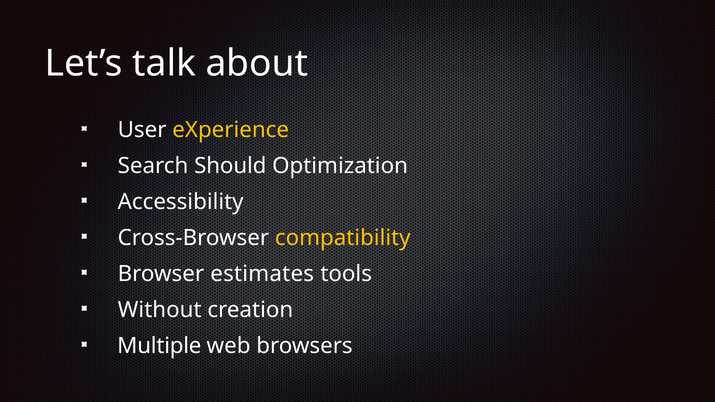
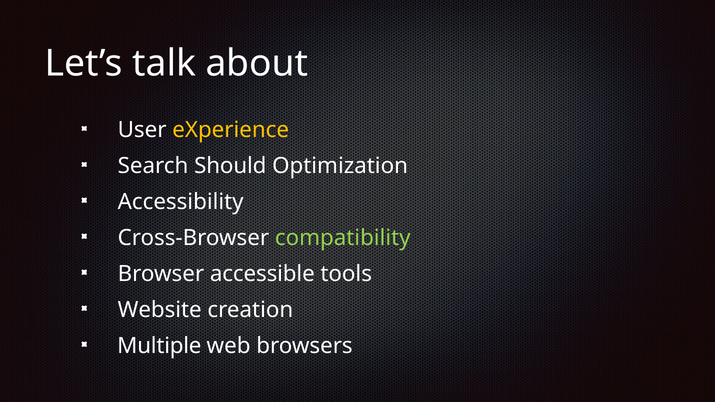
compatibility colour: yellow -> light green (343, 238)
estimates: estimates -> accessible (262, 274)
Without: Without -> Website (160, 310)
